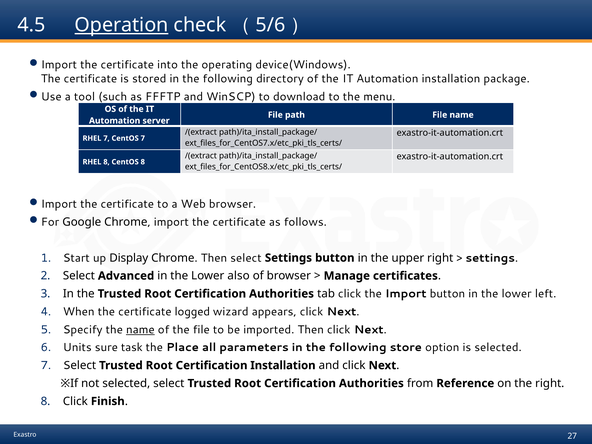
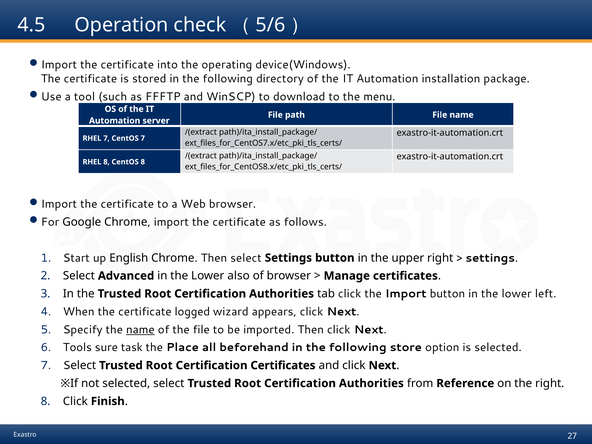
Operation underline: present -> none (122, 25)
Display: Display -> English (129, 258)
Units: Units -> Tools (77, 348)
parameters: parameters -> beforehand (254, 348)
Certification Installation: Installation -> Certificates (283, 365)
